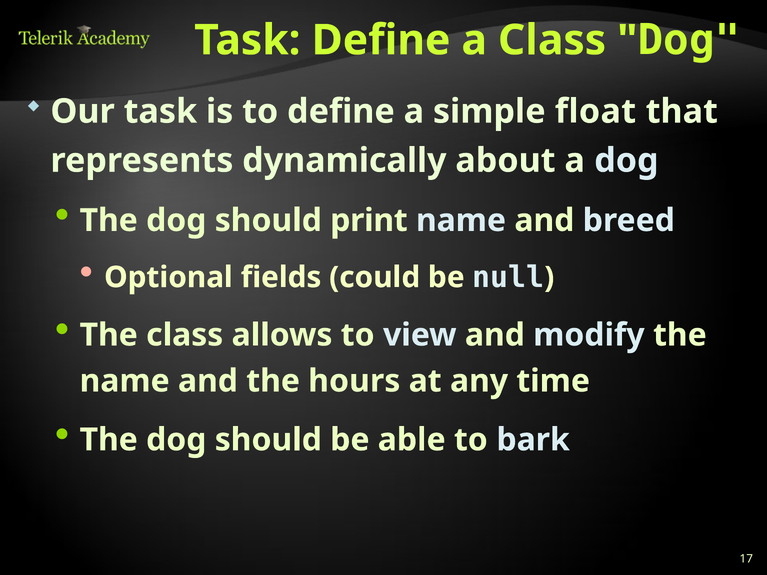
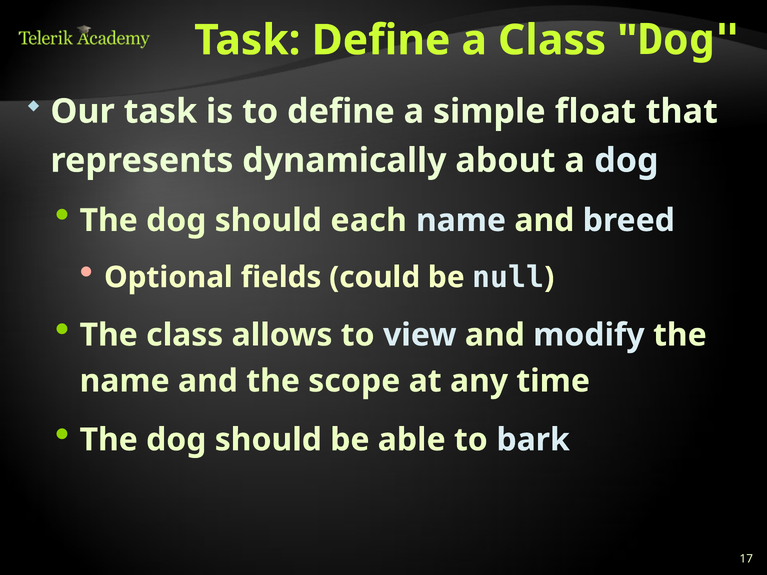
print: print -> each (369, 221)
hours: hours -> scope (354, 381)
